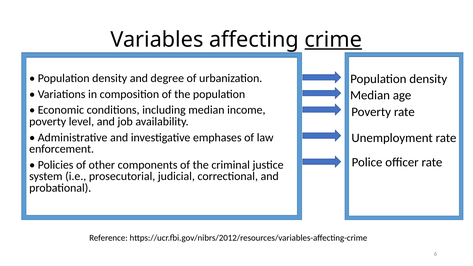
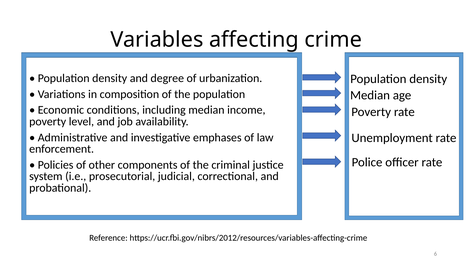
crime underline: present -> none (333, 40)
